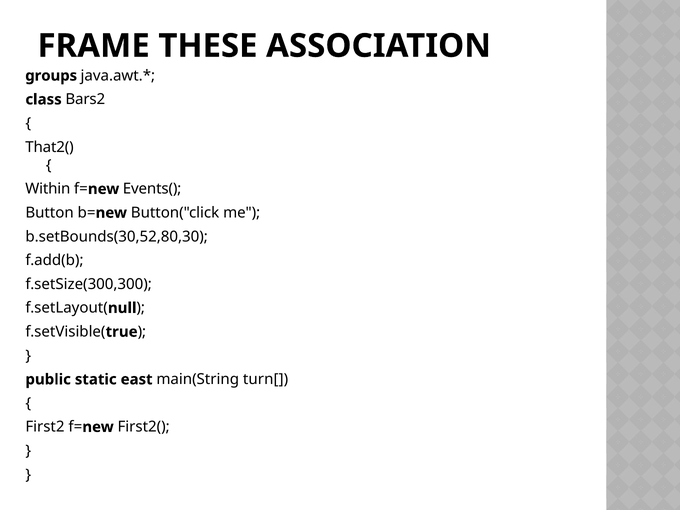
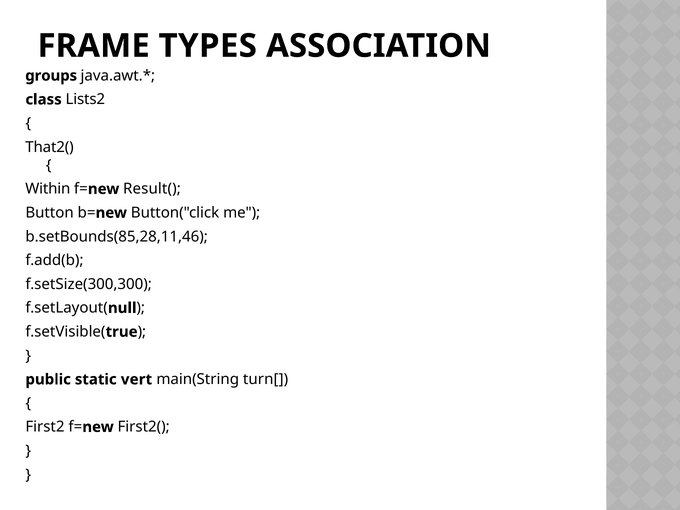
THESE: THESE -> TYPES (208, 46)
Bars2: Bars2 -> Lists2 (85, 99)
Events(: Events( -> Result( (152, 189)
b.setBounds(30,52,80,30: b.setBounds(30,52,80,30 -> b.setBounds(85,28,11,46 (117, 237)
east: east -> vert (136, 379)
